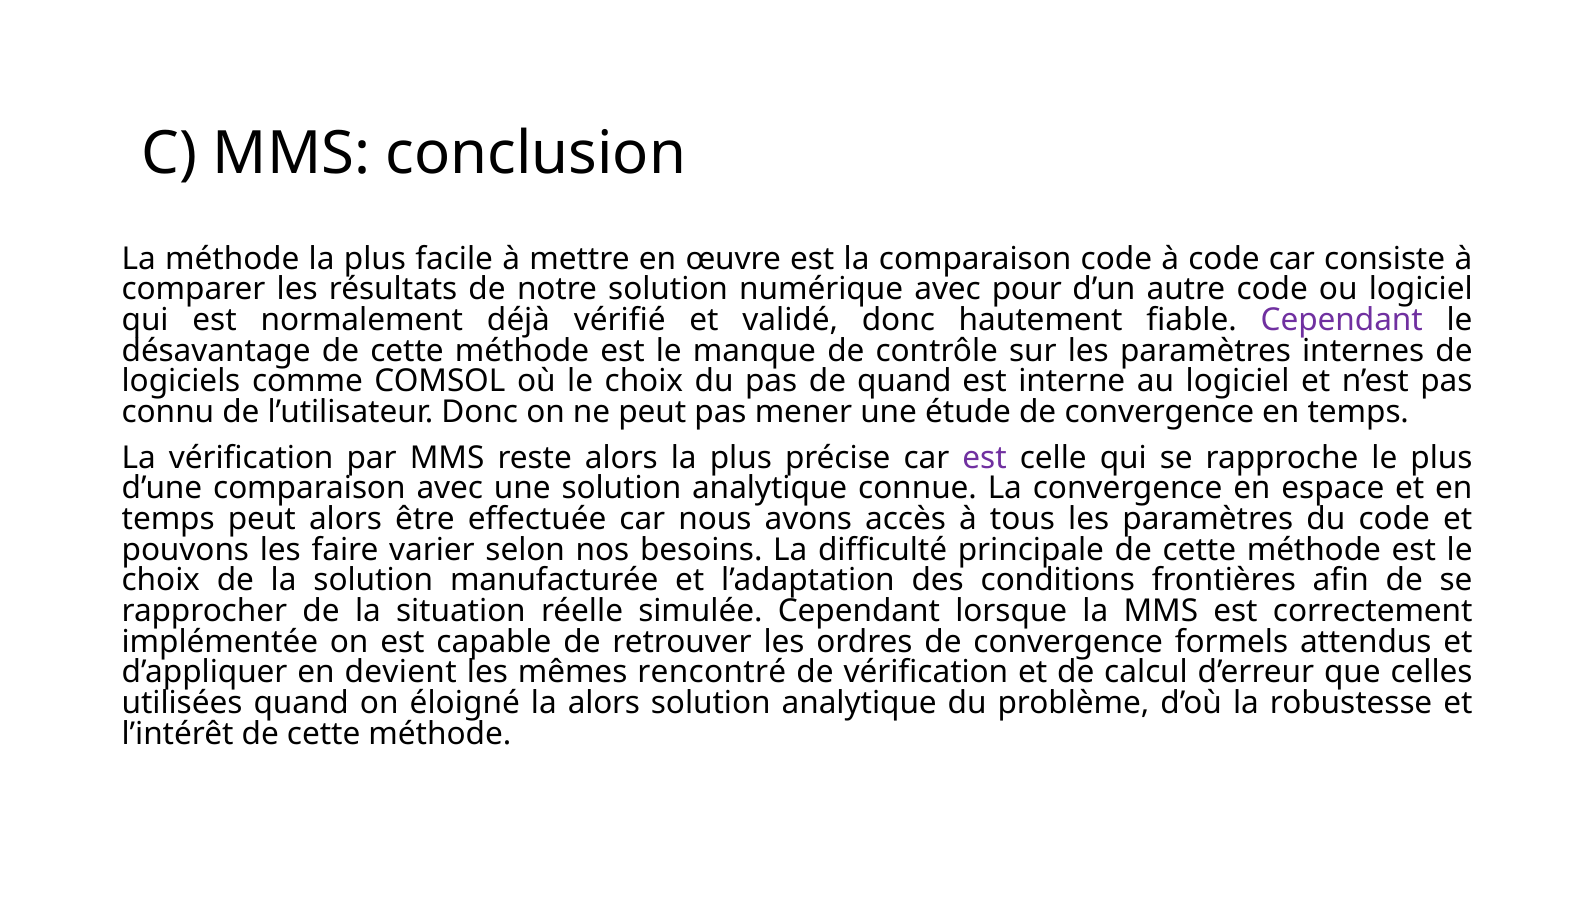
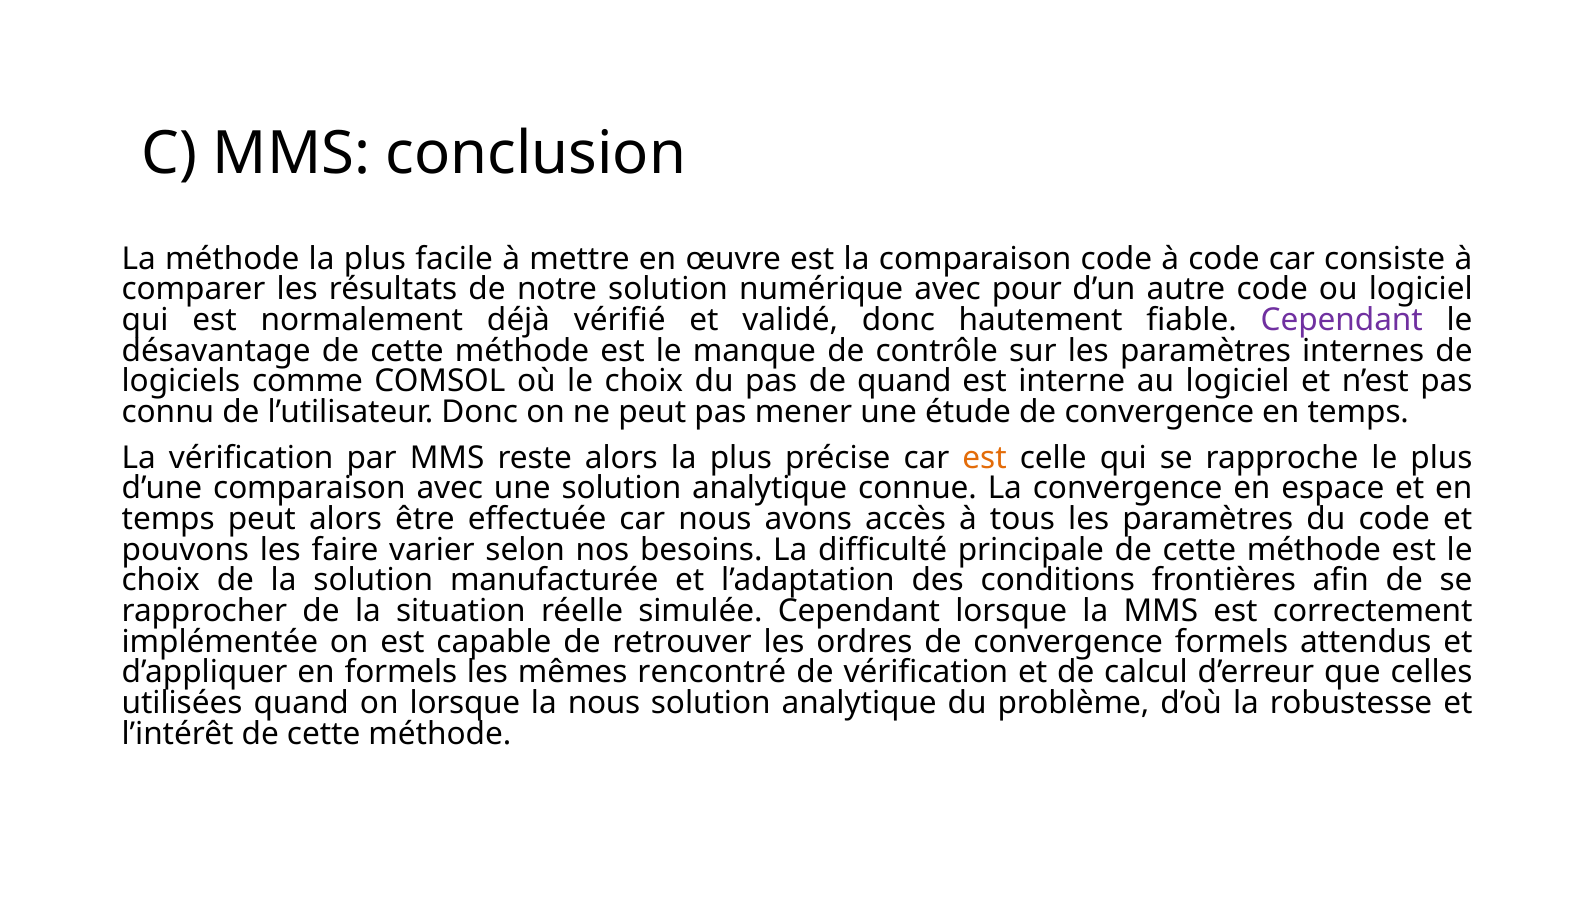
est colour: purple -> orange (985, 458)
en devient: devient -> formels (401, 673)
on éloigné: éloigné -> lorsque (465, 704)
la alors: alors -> nous (604, 704)
